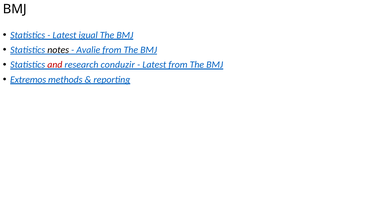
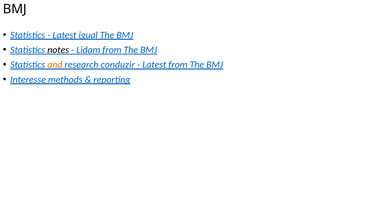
Avalie: Avalie -> Lidam (88, 50)
and colour: red -> orange (55, 65)
Extremos: Extremos -> Interesse (28, 79)
